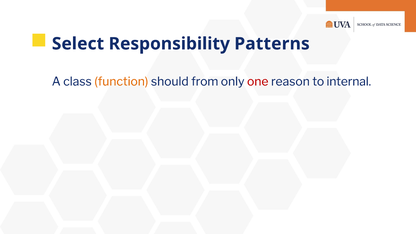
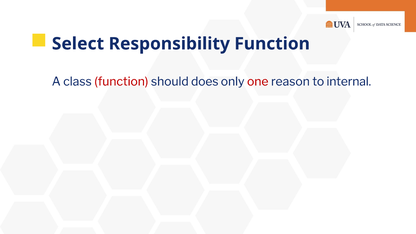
Responsibility Patterns: Patterns -> Function (272, 44)
function colour: orange -> red (121, 82)
from: from -> does (205, 82)
